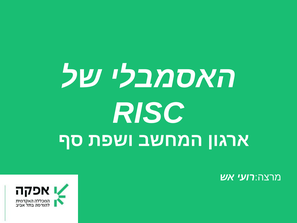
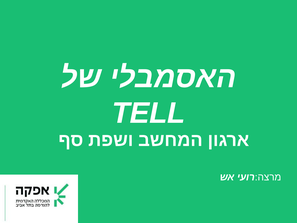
RISC: RISC -> TELL (149, 113)
